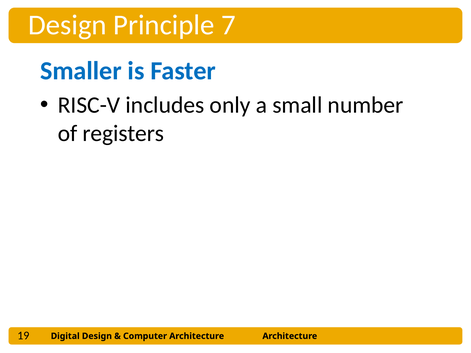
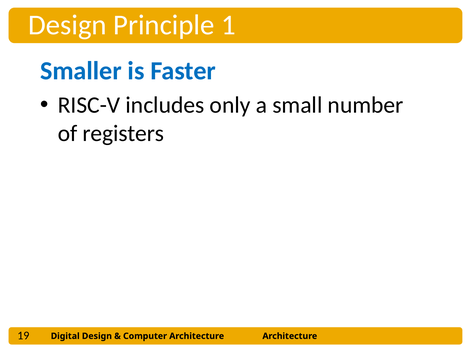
7: 7 -> 1 (228, 25)
